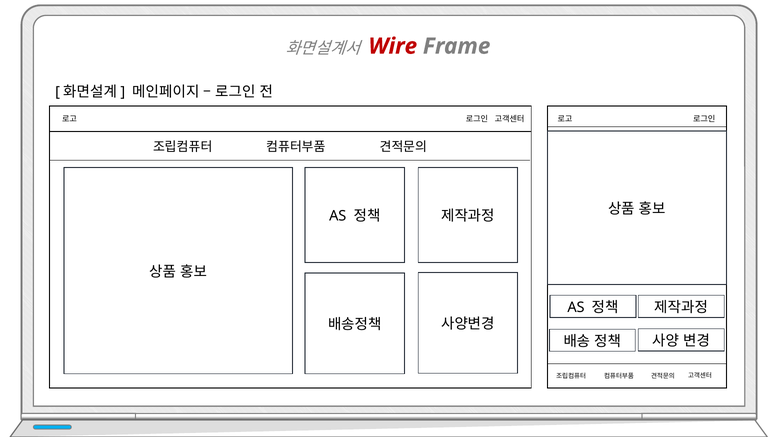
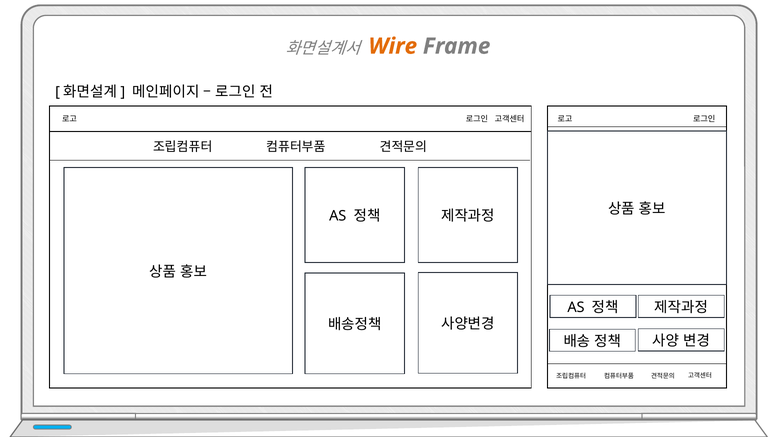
Wire colour: red -> orange (393, 46)
